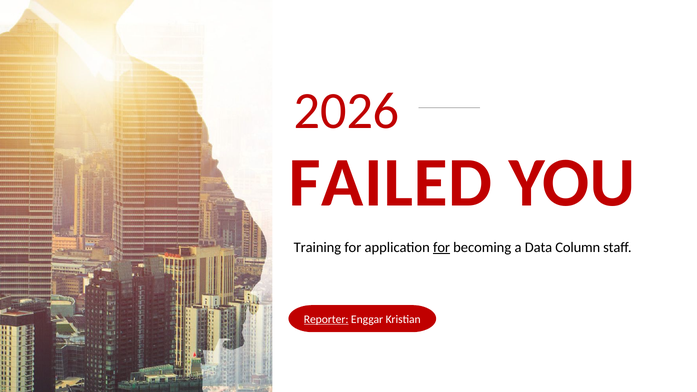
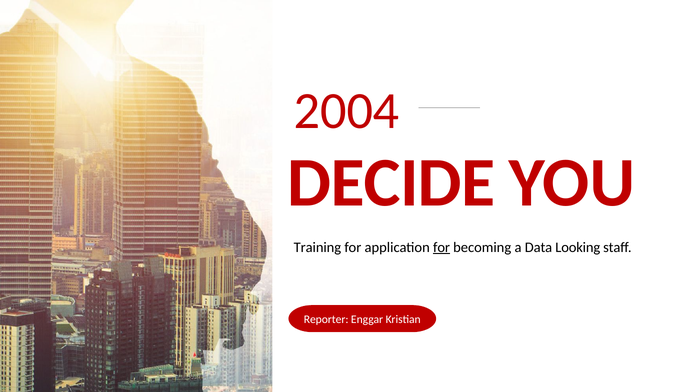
2026: 2026 -> 2004 (347, 111)
FAILED: FAILED -> DECIDE (391, 183)
Column: Column -> Looking (578, 247)
Reporter underline: present -> none (326, 319)
